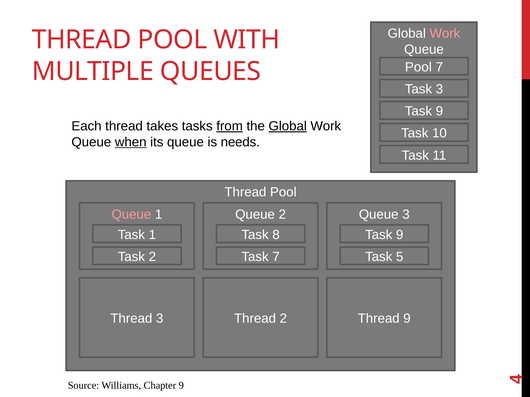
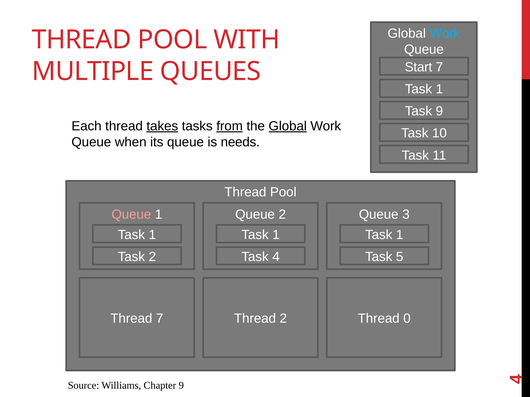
Work colour: pink -> light blue (445, 34)
Pool: Pool -> Start (419, 67)
3: 3 -> 1 (439, 89)
takes underline: none -> present (162, 126)
when underline: present -> none (131, 142)
8: 8 -> 1 (276, 235)
9: 9 -> 1 (400, 235)
Task 7: 7 -> 4 (276, 257)
Thread 3: 3 -> 7 (160, 319)
Thread 9: 9 -> 0 (407, 319)
